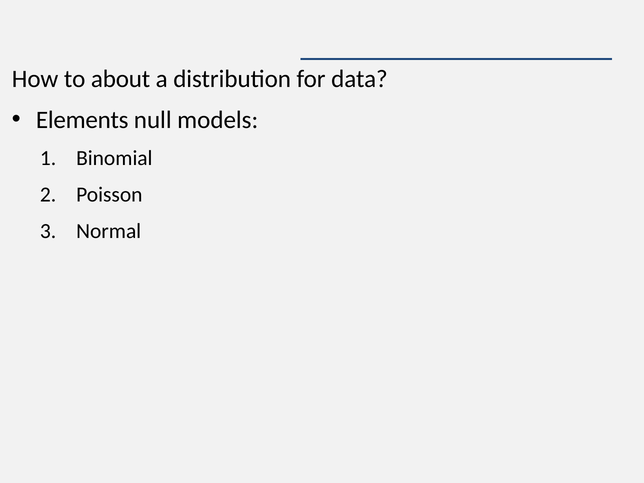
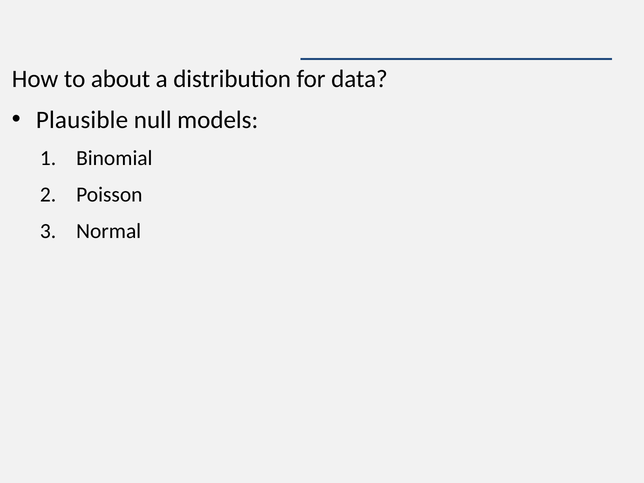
Elements: Elements -> Plausible (82, 120)
